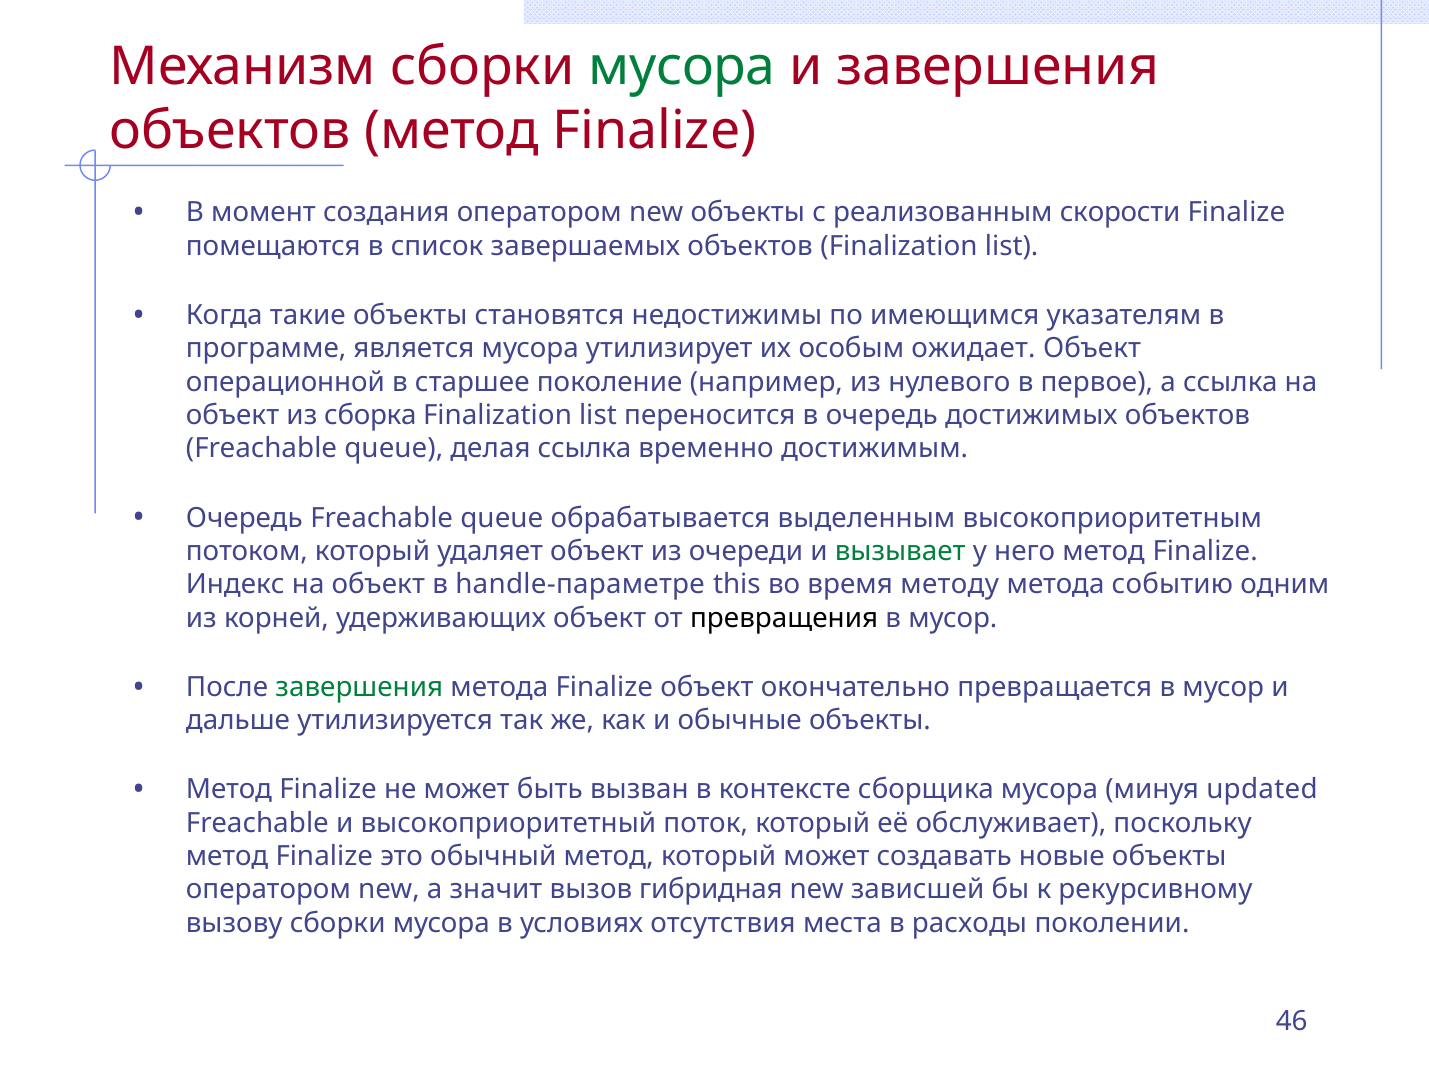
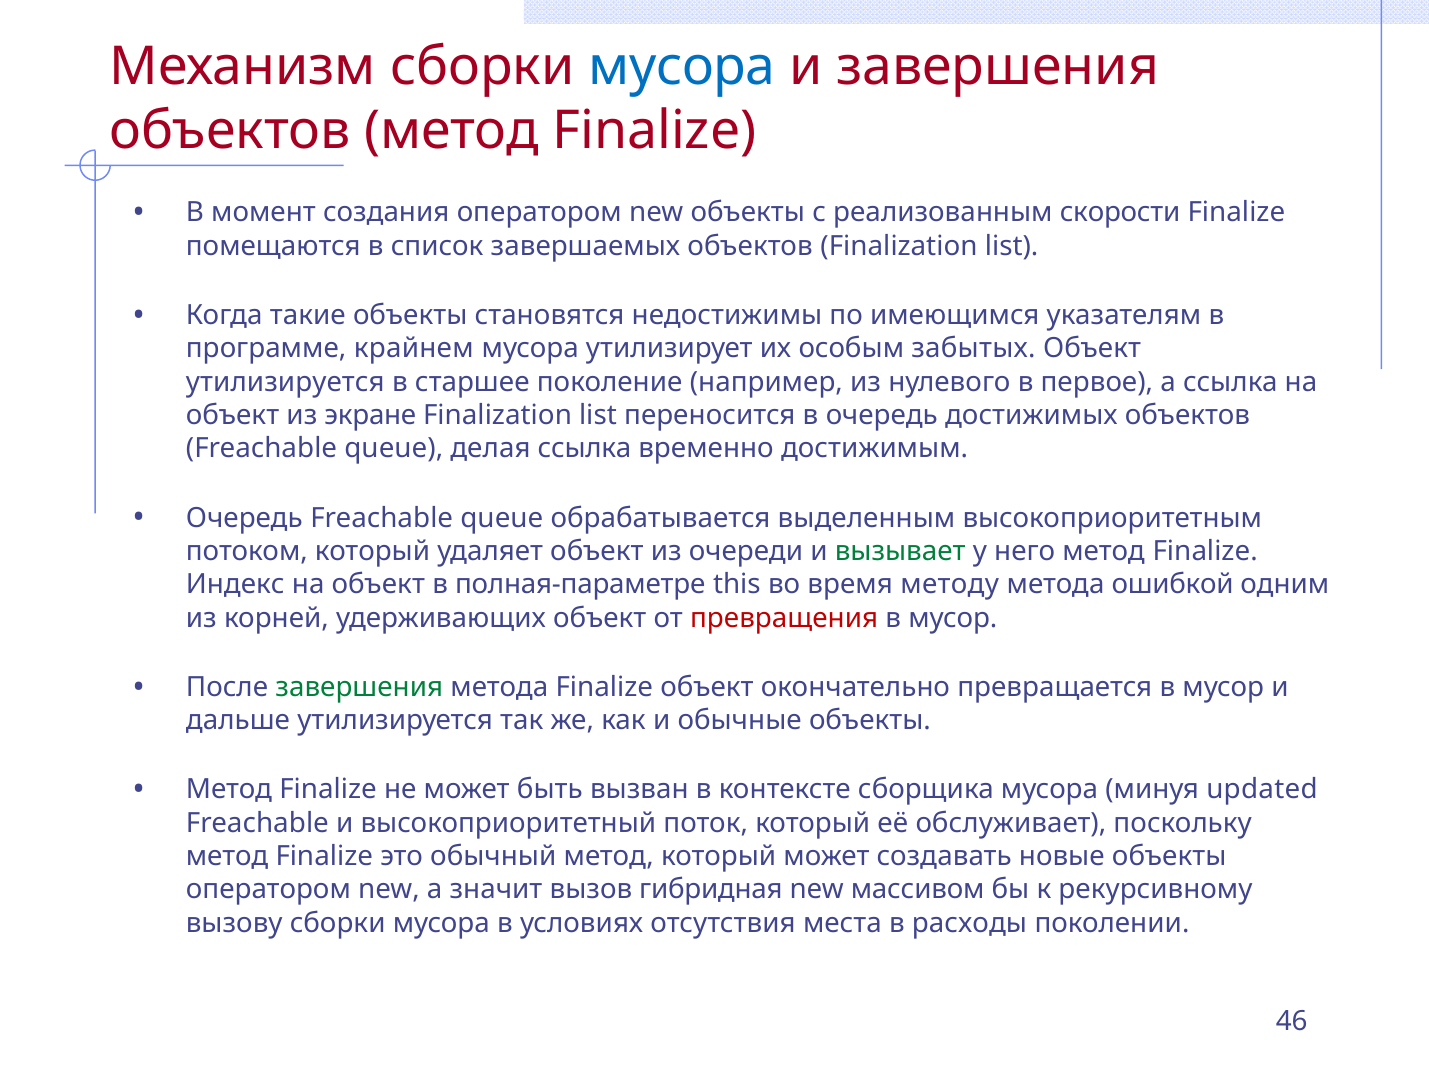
мусора colour: green -> blue (682, 67)
является: является -> крайнем (414, 349)
ожидает: ожидает -> забытых (973, 349)
операционной: операционной -> утилизируется (285, 382)
сборка: сборка -> экране (370, 415)
handle-параметре: handle-параметре -> полная-параметре (580, 584)
событию: событию -> ошибкой (1173, 584)
превращения colour: black -> red (784, 618)
зависшей: зависшей -> массивом (918, 889)
